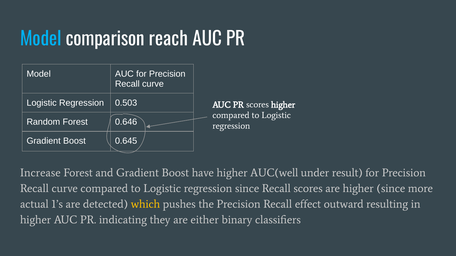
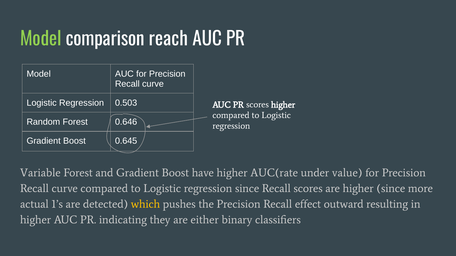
Model colour: light blue -> light green (41, 39)
Increase: Increase -> Variable (40, 173)
AUC(well: AUC(well -> AUC(rate (274, 173)
result: result -> value (347, 173)
